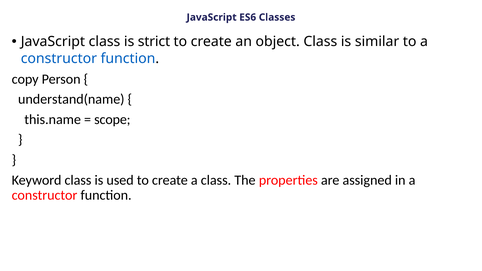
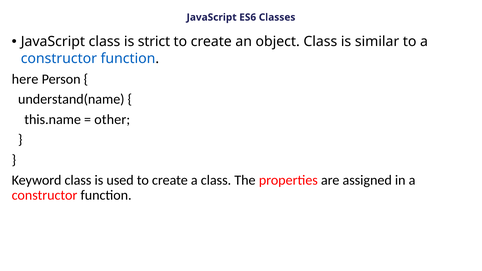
copy: copy -> here (25, 79)
scope: scope -> other (112, 120)
